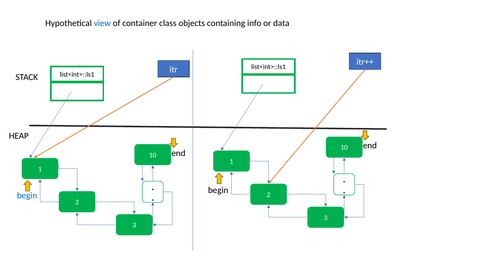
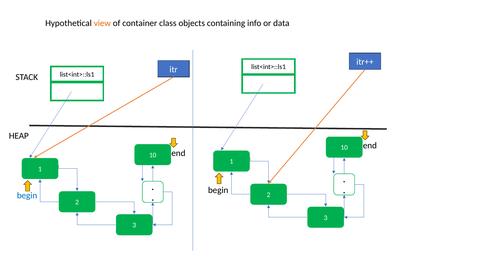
view colour: blue -> orange (102, 23)
